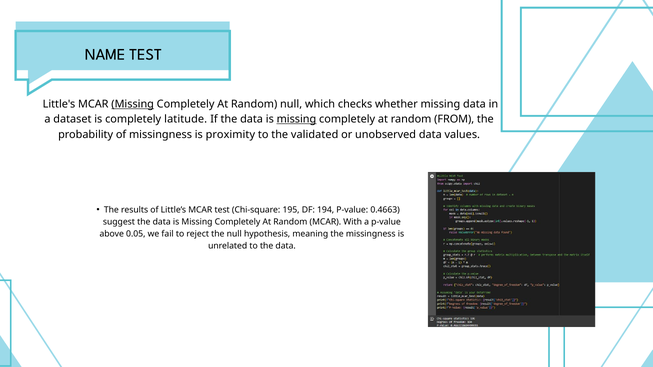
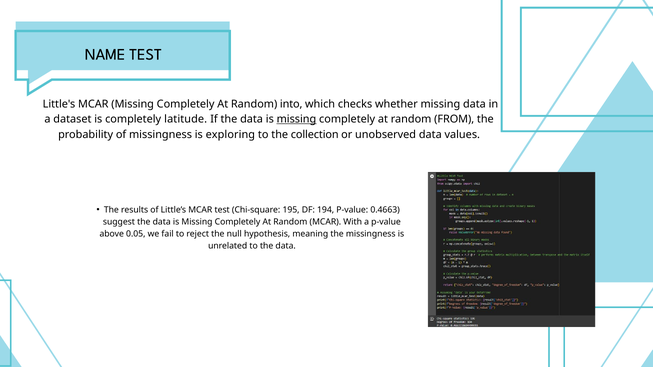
Missing underline: present -> none (133, 104)
Random null: null -> into (291, 104)
proximity: proximity -> exploring (230, 135)
validated: validated -> collection (315, 135)
